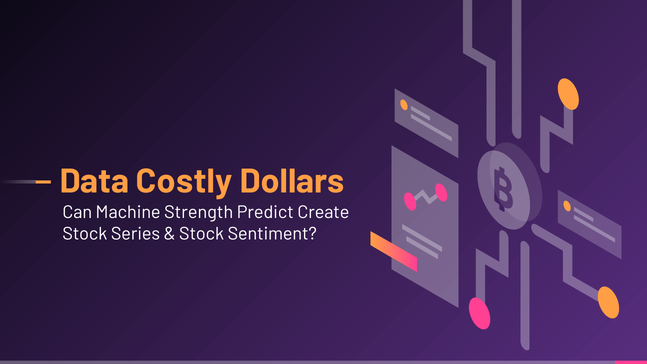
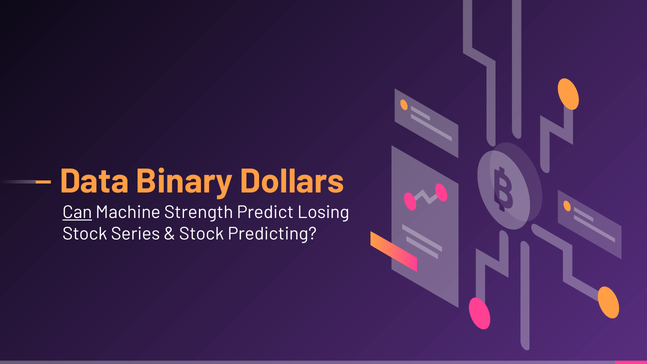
Costly: Costly -> Binary (184, 181)
Can underline: none -> present (77, 212)
Create: Create -> Losing (323, 212)
Sentiment: Sentiment -> Predicting (272, 234)
